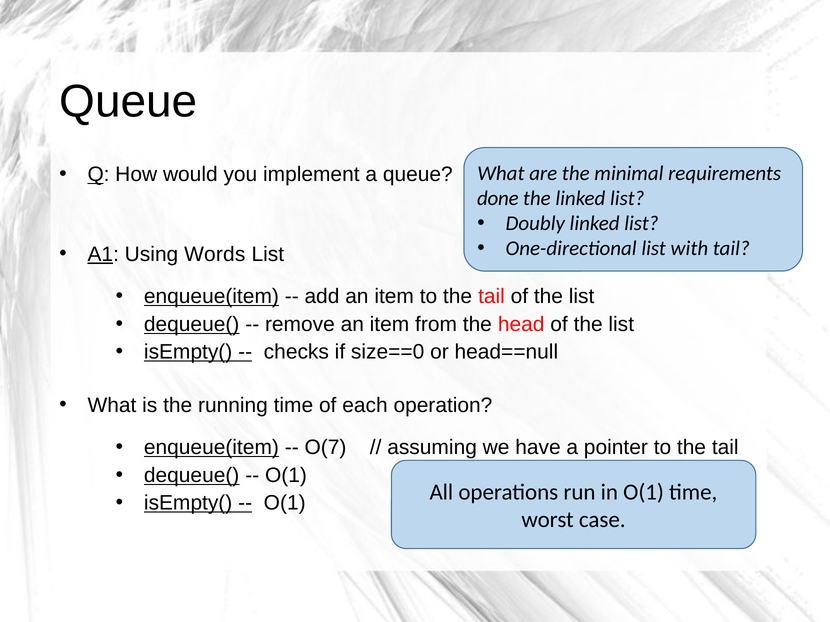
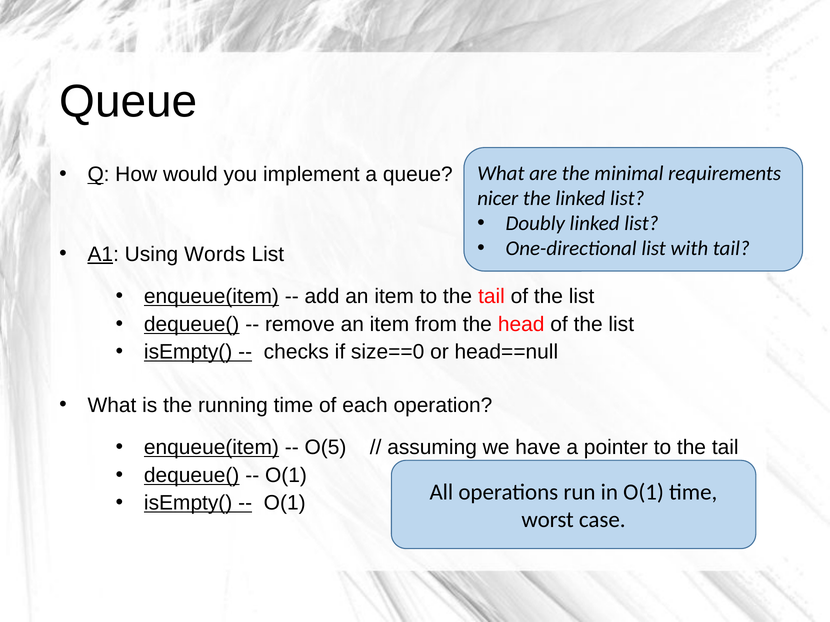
done: done -> nicer (498, 198)
O(7: O(7 -> O(5 (325, 448)
